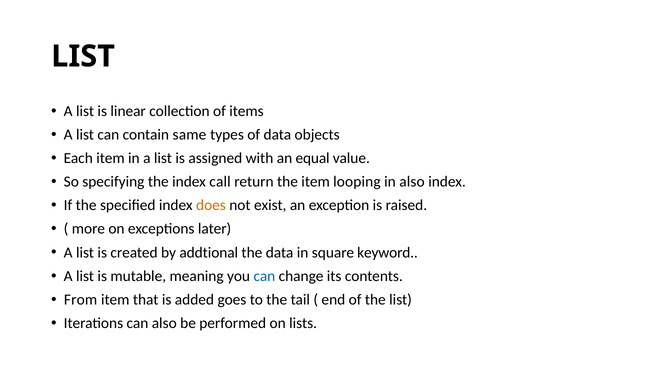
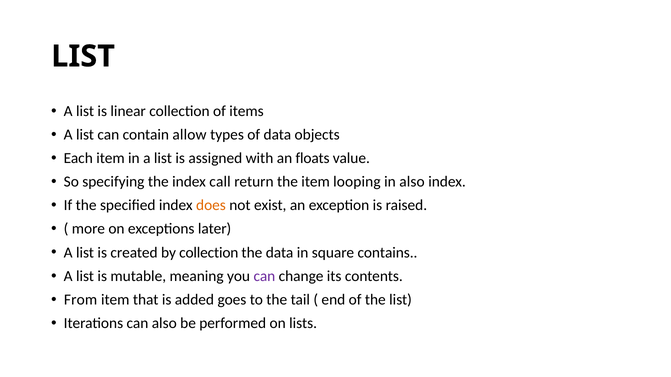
same: same -> allow (189, 135)
equal: equal -> floats (313, 158)
by addtional: addtional -> collection (209, 253)
keyword: keyword -> contains (387, 253)
can colour: blue -> purple (264, 276)
